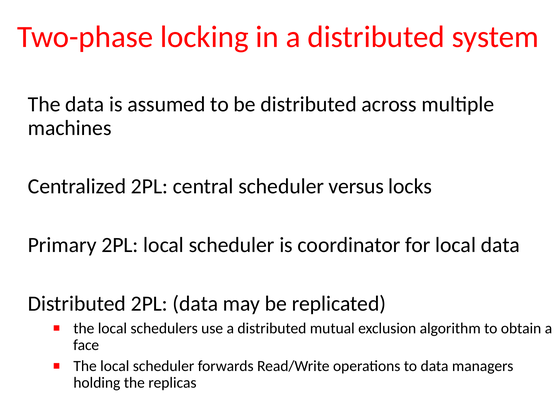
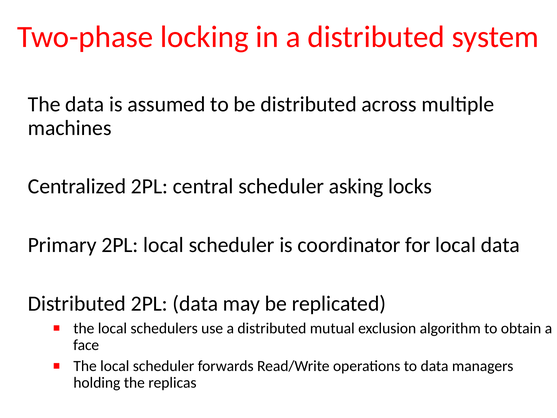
versus: versus -> asking (356, 186)
